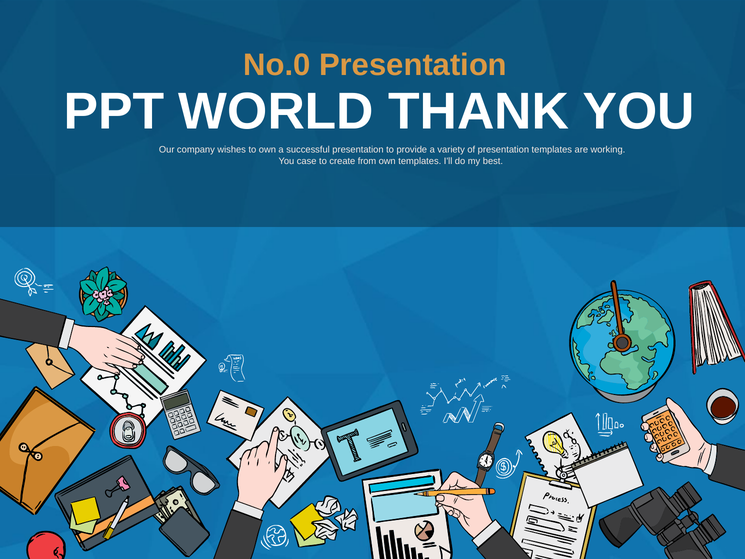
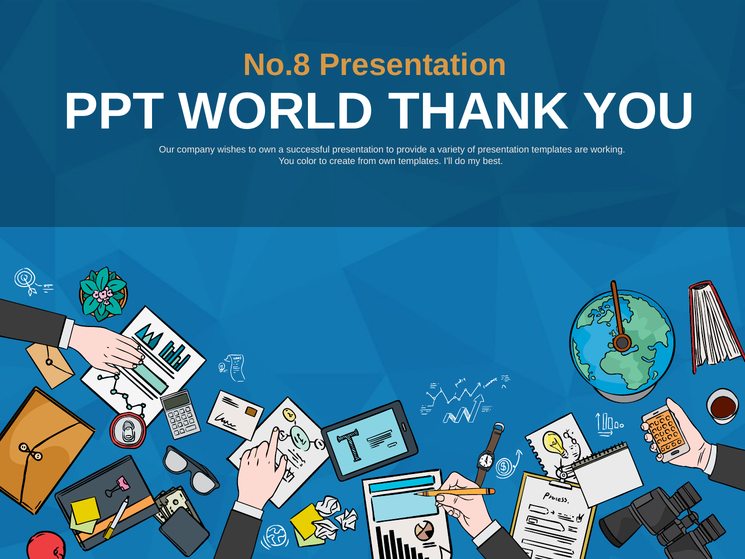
No.0: No.0 -> No.8 (277, 65)
case: case -> color (307, 161)
